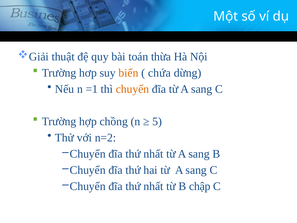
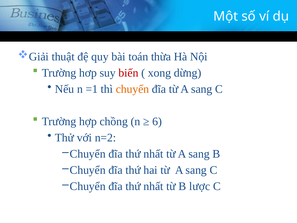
biến colour: orange -> red (128, 73)
chứa: chứa -> xong (159, 73)
5: 5 -> 6 (157, 121)
chập: chập -> lược (200, 186)
